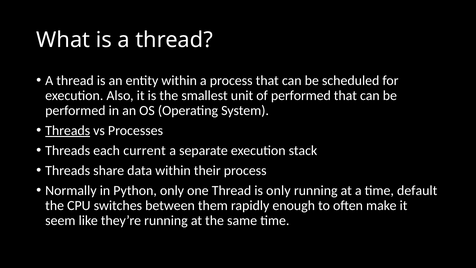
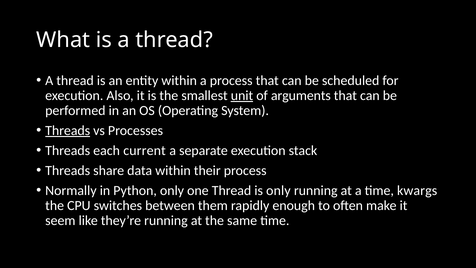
unit underline: none -> present (242, 95)
of performed: performed -> arguments (301, 95)
default: default -> kwargs (417, 190)
